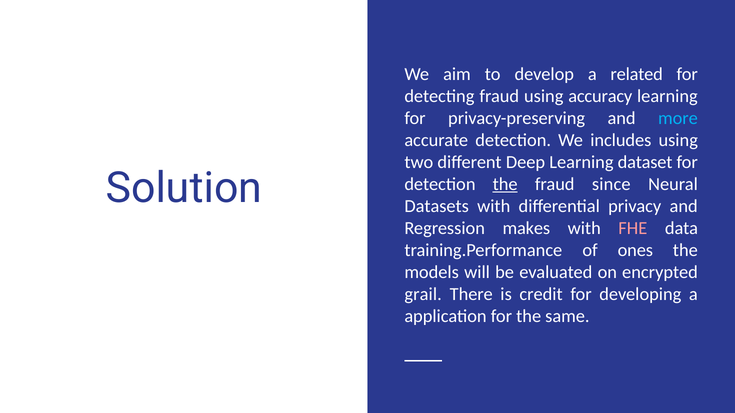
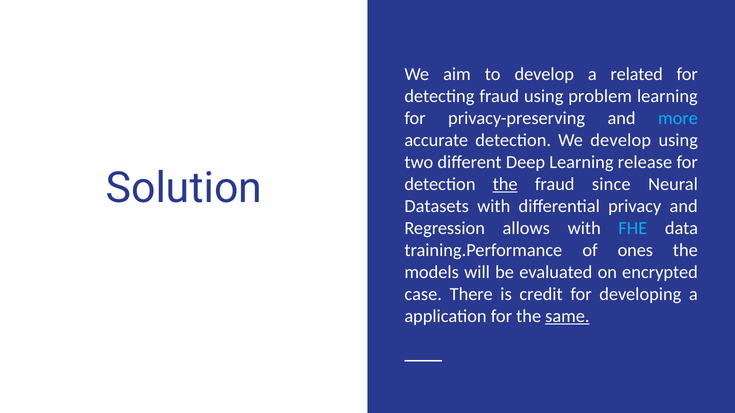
accuracy: accuracy -> problem (600, 96)
We includes: includes -> develop (621, 140)
dataset: dataset -> release (645, 162)
makes: makes -> allows (526, 228)
FHE colour: pink -> light blue (633, 228)
grail: grail -> case (423, 295)
same underline: none -> present (567, 317)
